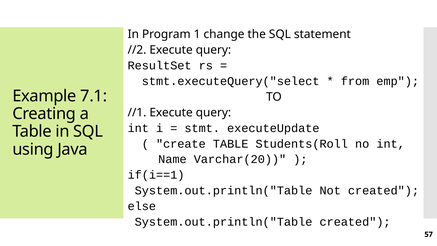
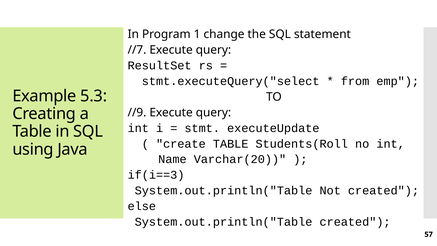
//2: //2 -> //7 (137, 50)
7.1: 7.1 -> 5.3 (94, 96)
//1: //1 -> //9 (137, 112)
if(i==1: if(i==1 -> if(i==3 (156, 175)
